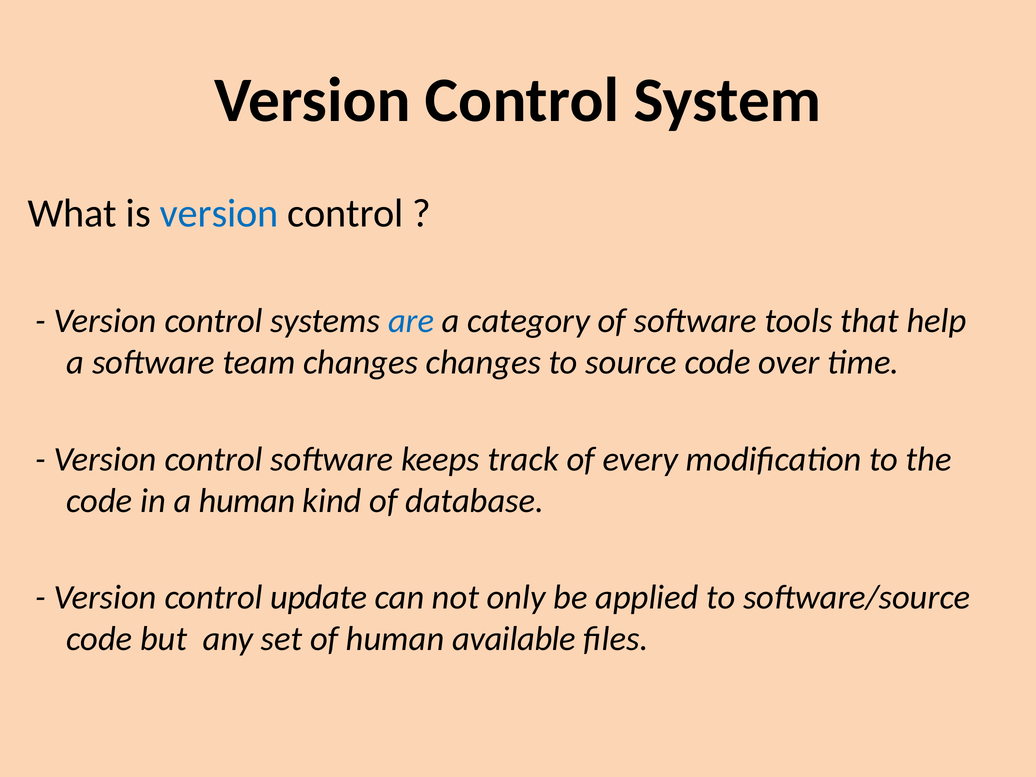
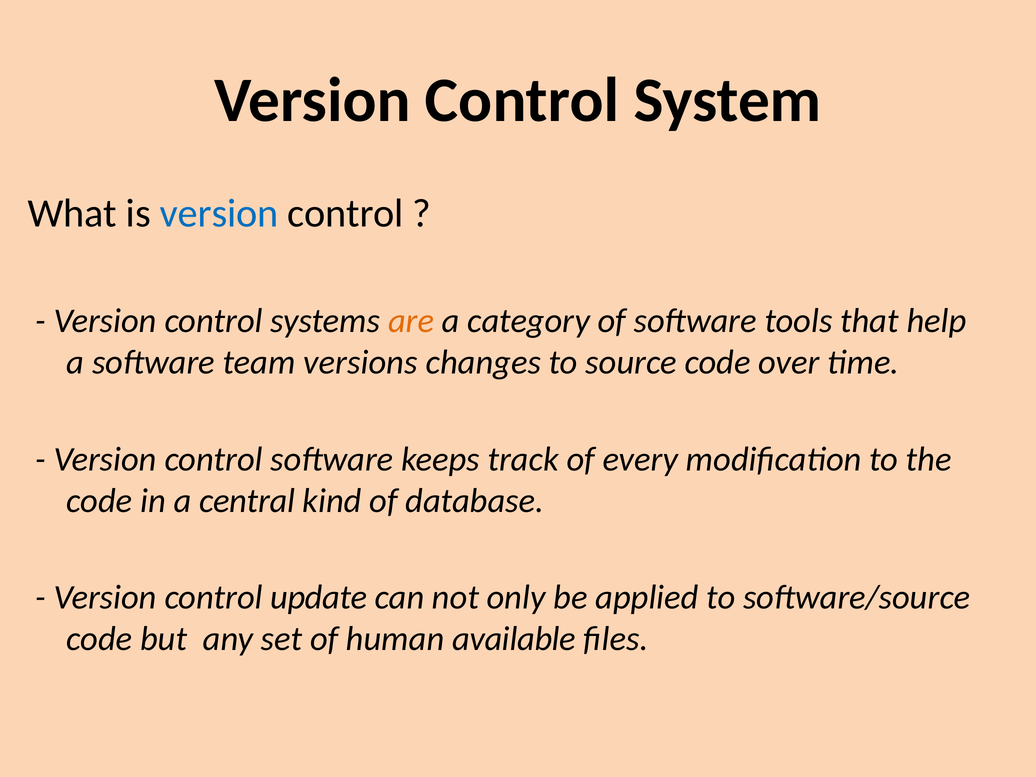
are colour: blue -> orange (411, 321)
team changes: changes -> versions (360, 363)
a human: human -> central (247, 501)
